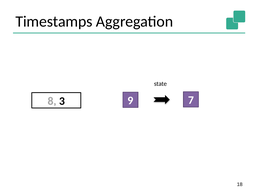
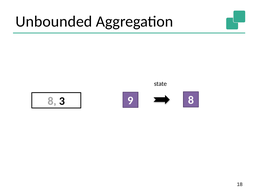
Timestamps: Timestamps -> Unbounded (54, 22)
9 7: 7 -> 8 (191, 100)
